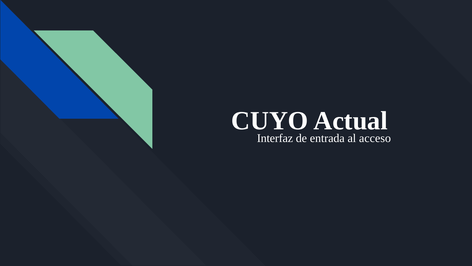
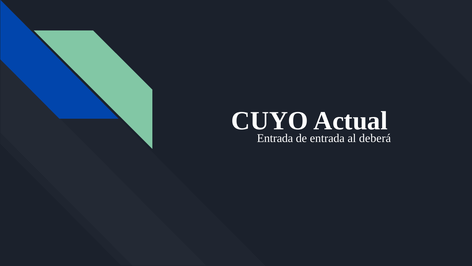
Interfaz: Interfaz -> Entrada (275, 138)
acceso: acceso -> deberá (375, 138)
